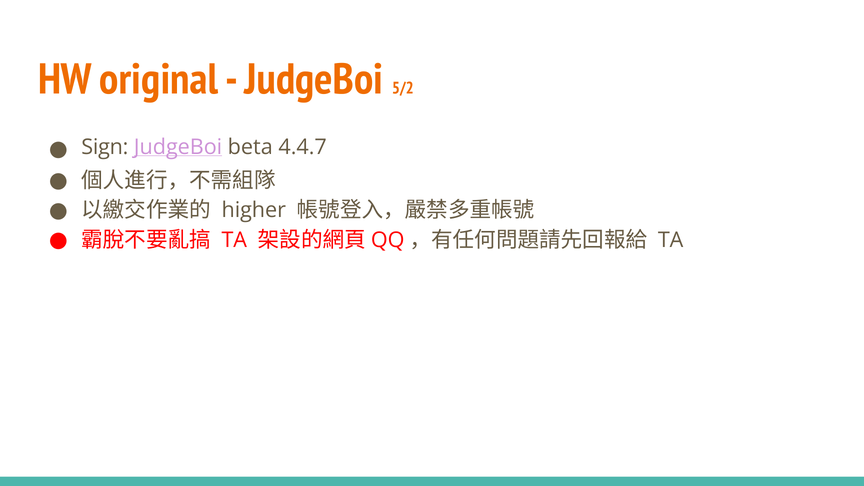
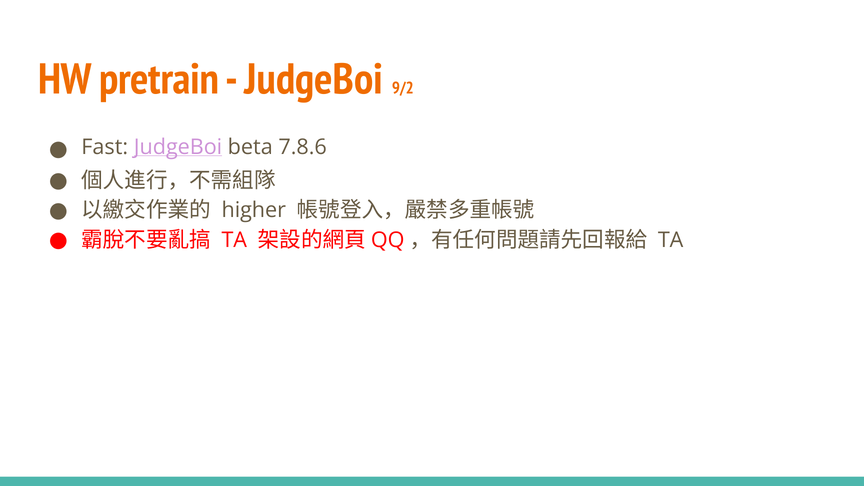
original: original -> pretrain (159, 80)
5/2: 5/2 -> 9/2 (403, 88)
Sign: Sign -> Fast (105, 147)
4.4.7: 4.4.7 -> 7.8.6 (303, 147)
